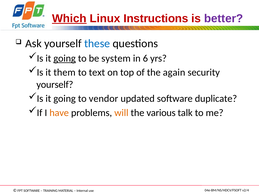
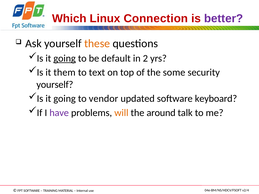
Which underline: present -> none (69, 18)
Instructions: Instructions -> Connection (156, 18)
these colour: blue -> orange (97, 44)
system: system -> default (116, 58)
6: 6 -> 2 (145, 58)
again: again -> some (174, 73)
duplicate: duplicate -> keyboard (216, 99)
have colour: orange -> purple (59, 113)
various: various -> around (161, 113)
